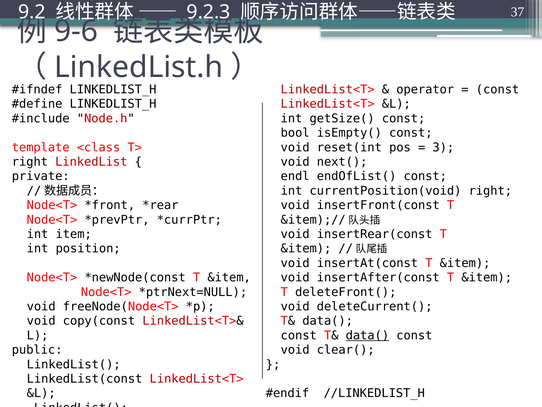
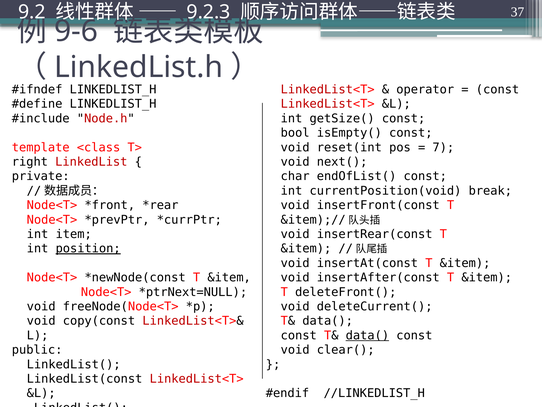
3: 3 -> 7 (443, 147)
endl: endl -> char (295, 176)
currentPosition(void right: right -> break (490, 191)
position underline: none -> present (88, 248)
